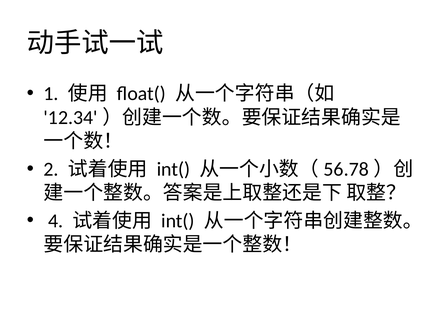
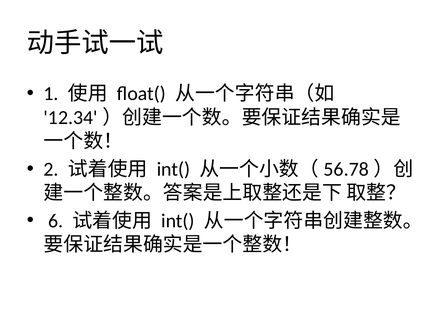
4: 4 -> 6 (56, 221)
